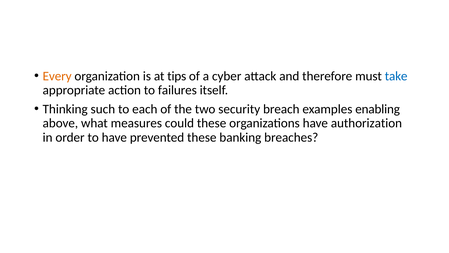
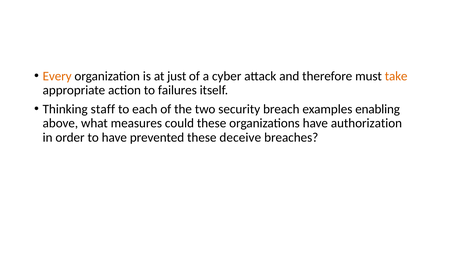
tips: tips -> just (177, 76)
take colour: blue -> orange (396, 76)
such: such -> staff (103, 109)
banking: banking -> deceive (240, 137)
